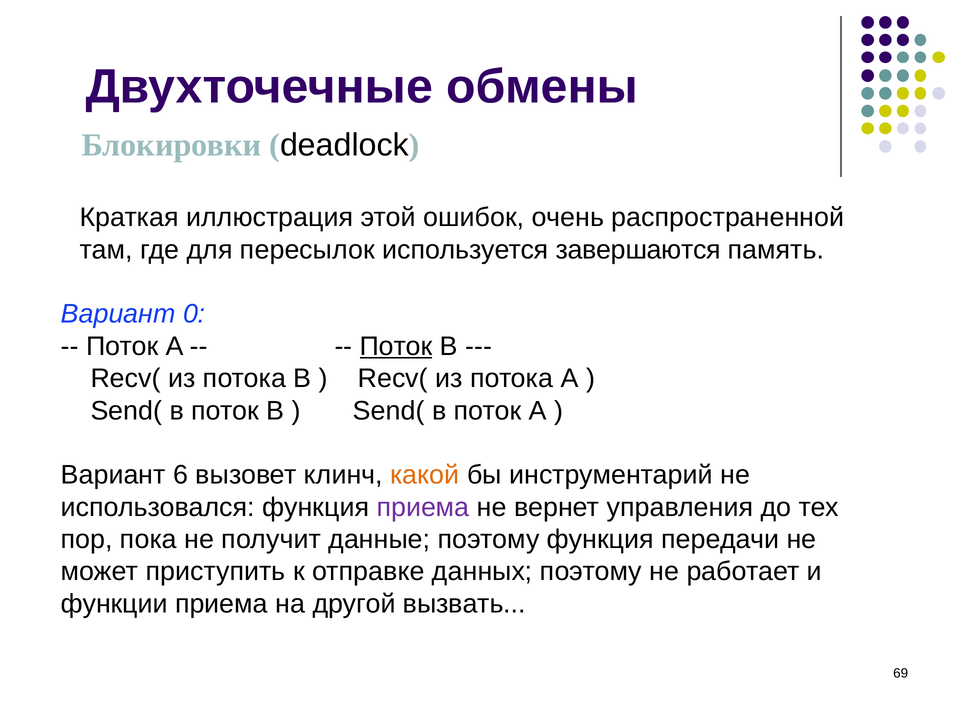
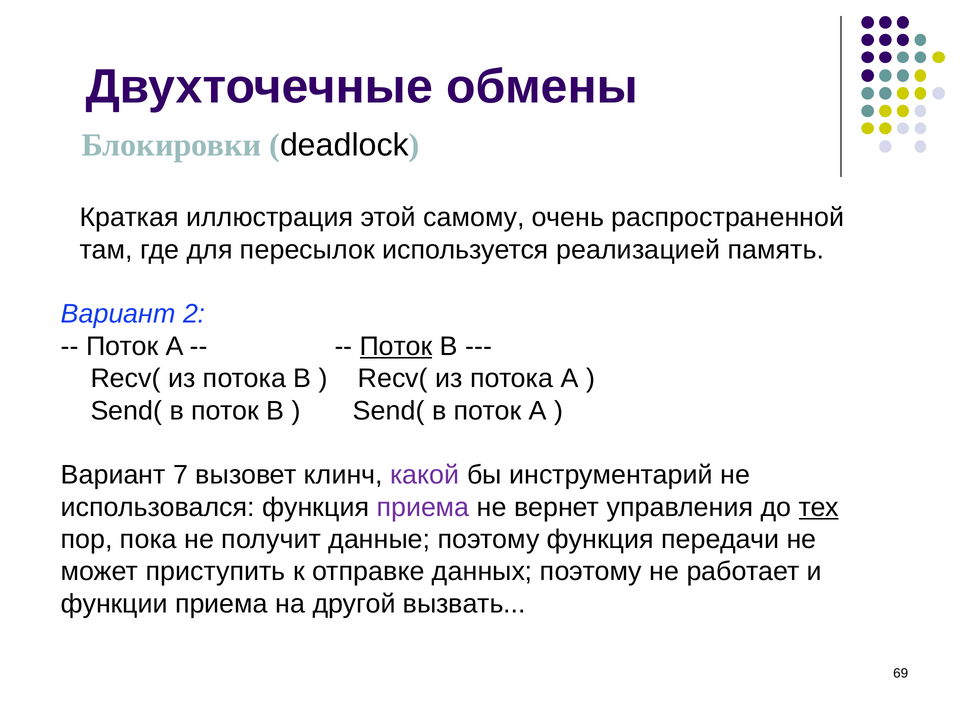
ошибок: ошибок -> самому (474, 218)
завершаются: завершаются -> реализацией (638, 250)
0: 0 -> 2 (194, 314)
6: 6 -> 7 (181, 475)
какой colour: orange -> purple (425, 475)
тех underline: none -> present (819, 508)
